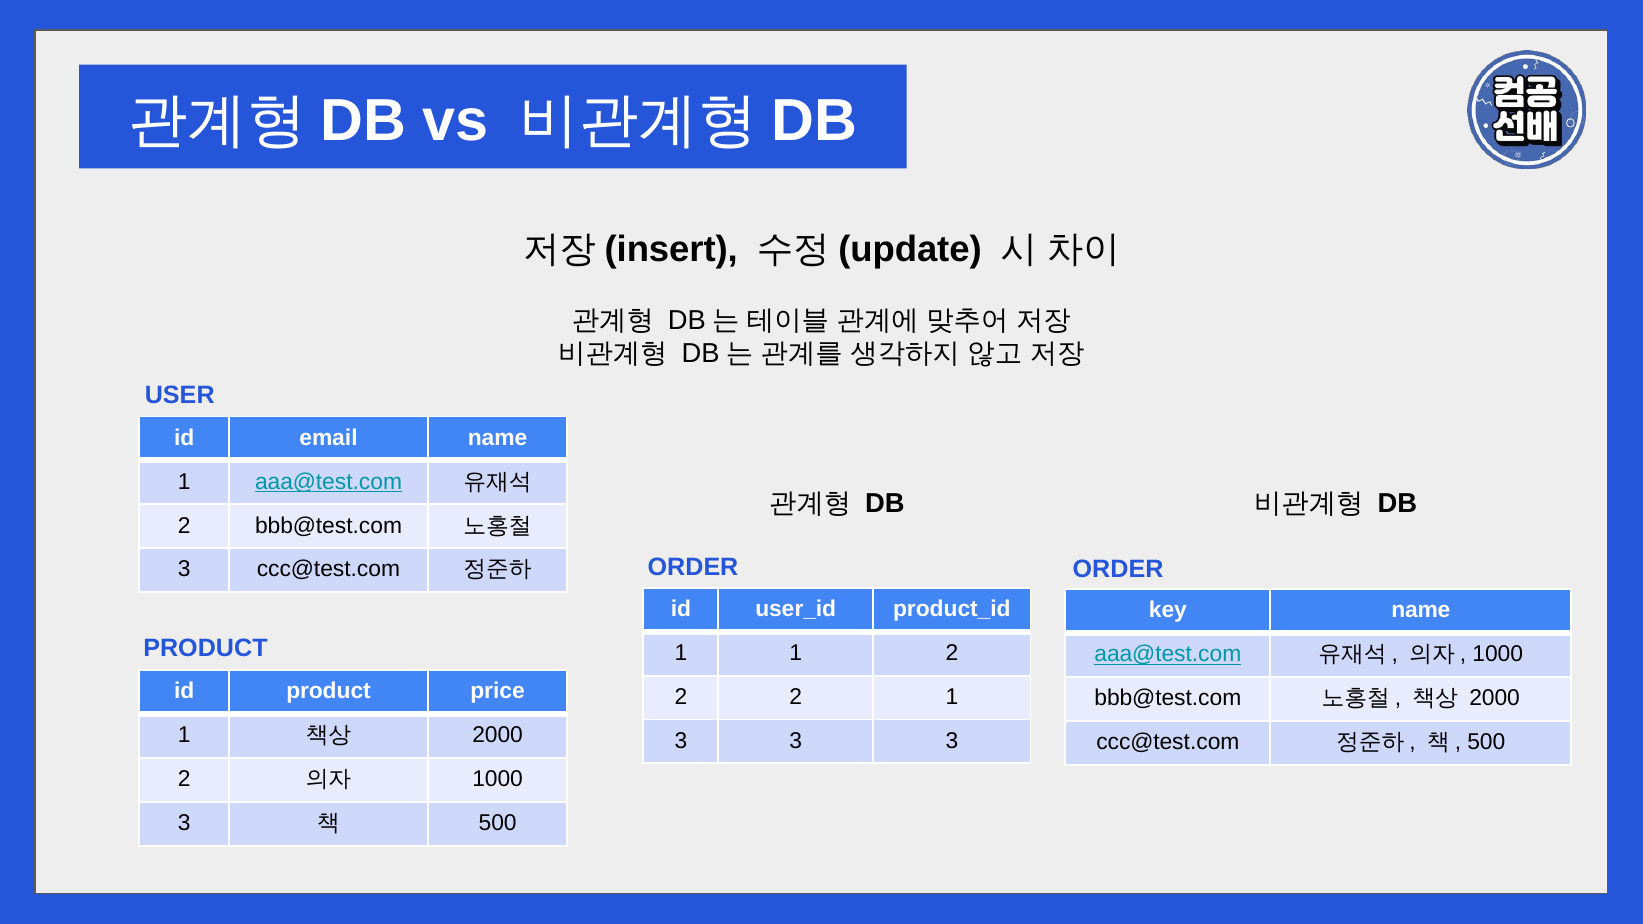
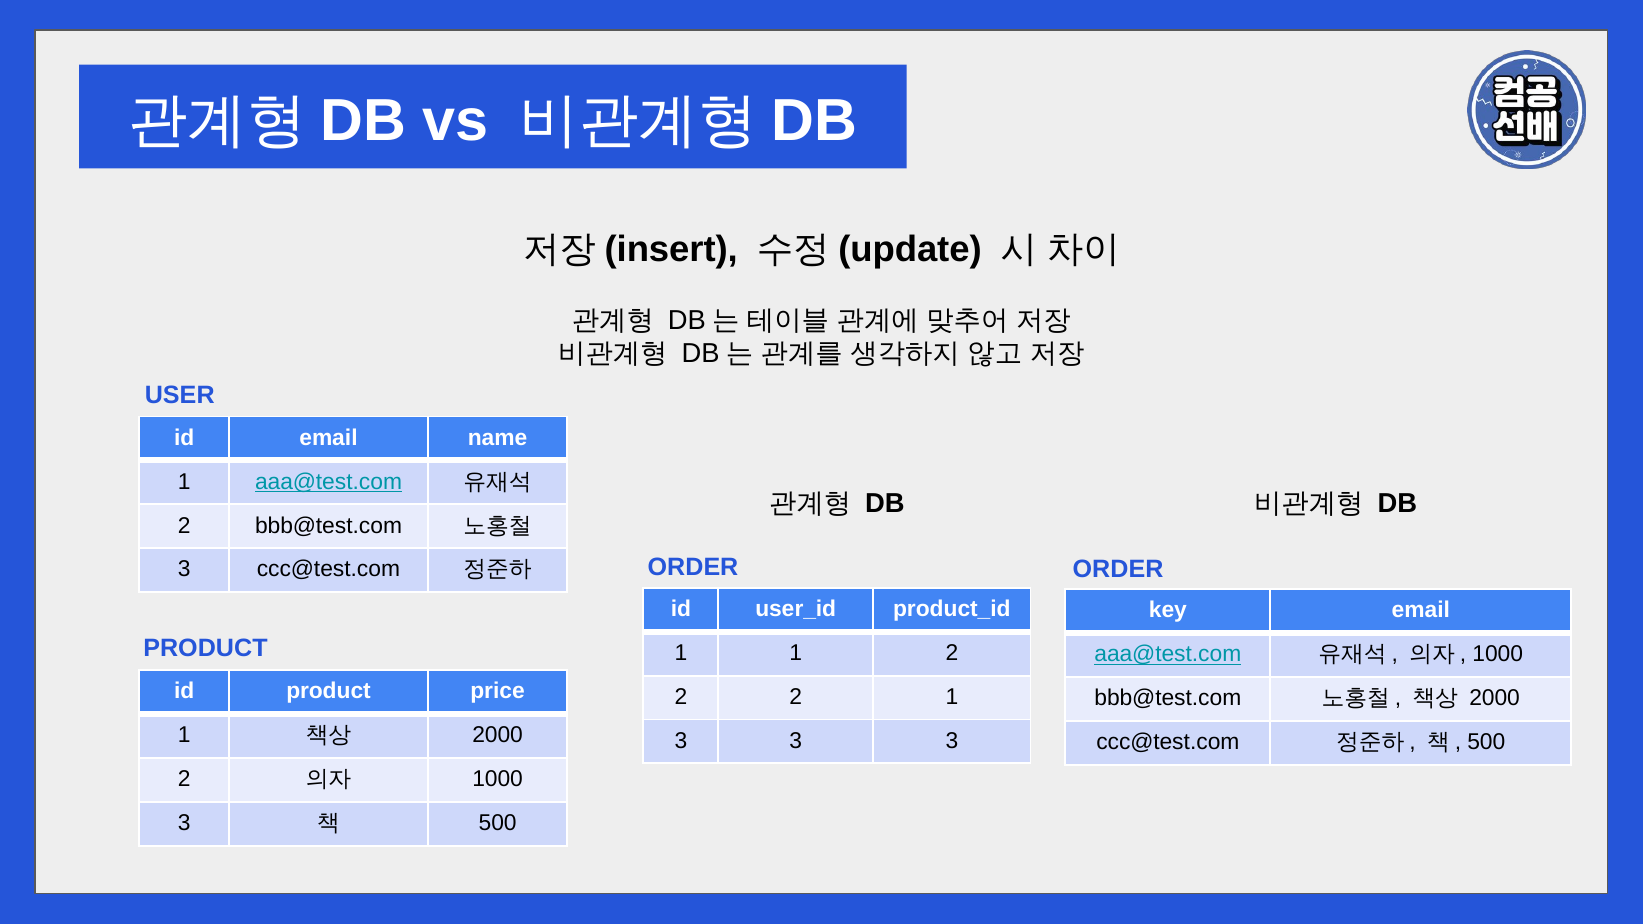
key name: name -> email (1421, 610)
